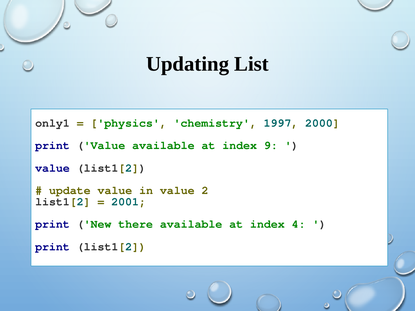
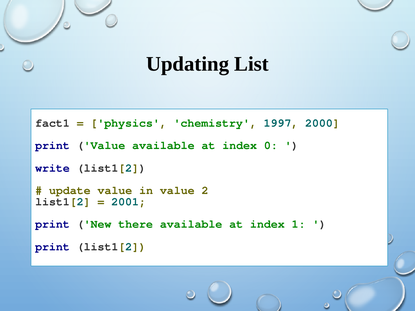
only1: only1 -> fact1 (52, 123)
9: 9 -> 0 (271, 146)
value: value -> write (52, 168)
4: 4 -> 1 (299, 224)
